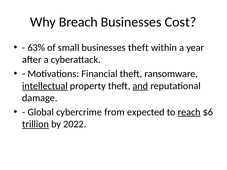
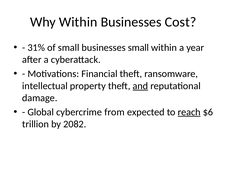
Why Breach: Breach -> Within (78, 22)
63%: 63% -> 31% (36, 48)
businesses theft: theft -> small (138, 48)
intellectual underline: present -> none (45, 86)
trillion underline: present -> none (36, 124)
2022: 2022 -> 2082 (75, 124)
